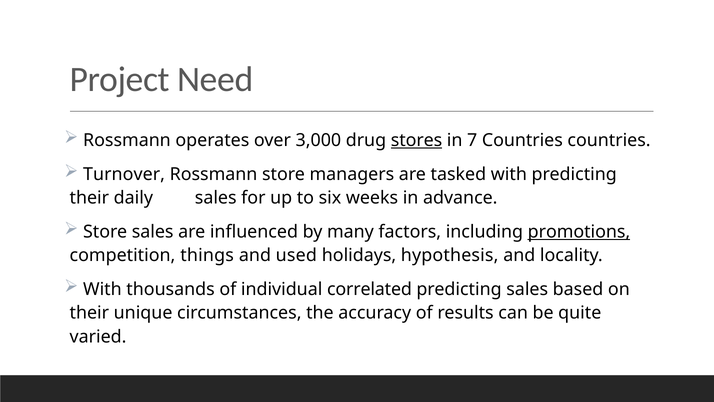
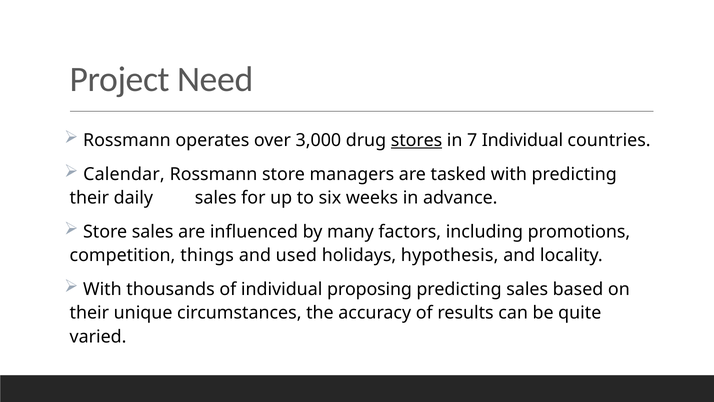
7 Countries: Countries -> Individual (522, 140)
Turnover: Turnover -> Calendar (124, 174)
promotions underline: present -> none (579, 232)
correlated: correlated -> proposing (369, 289)
